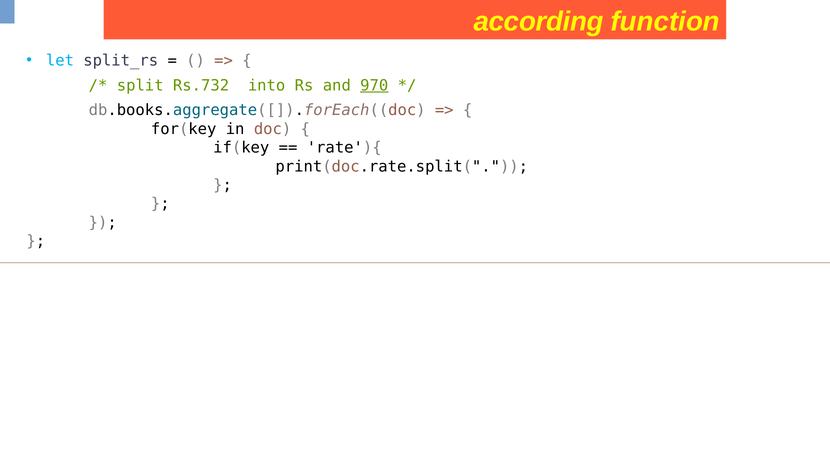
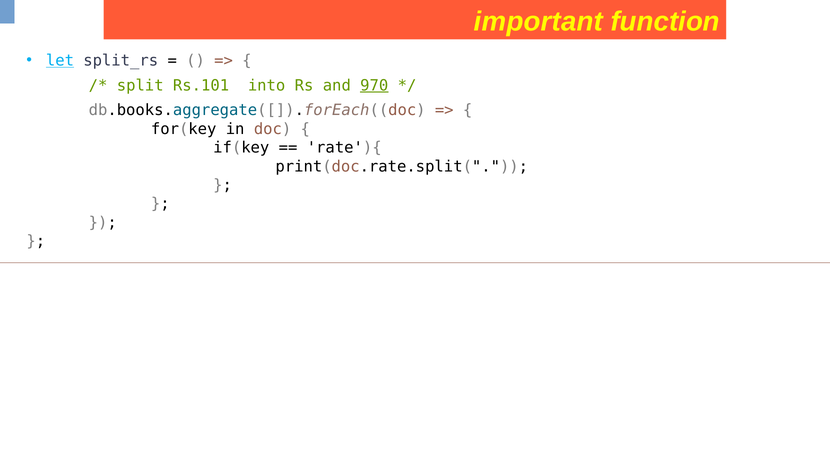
according: according -> important (538, 22)
let underline: none -> present (60, 61)
Rs.732: Rs.732 -> Rs.101 (201, 85)
